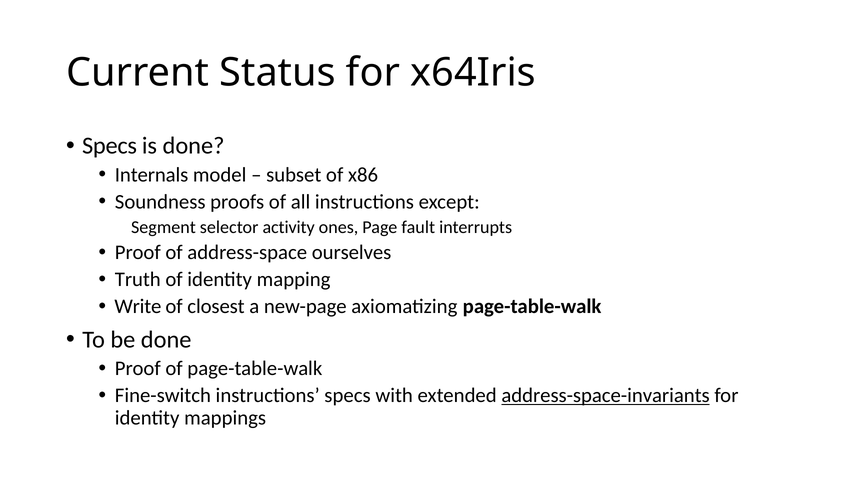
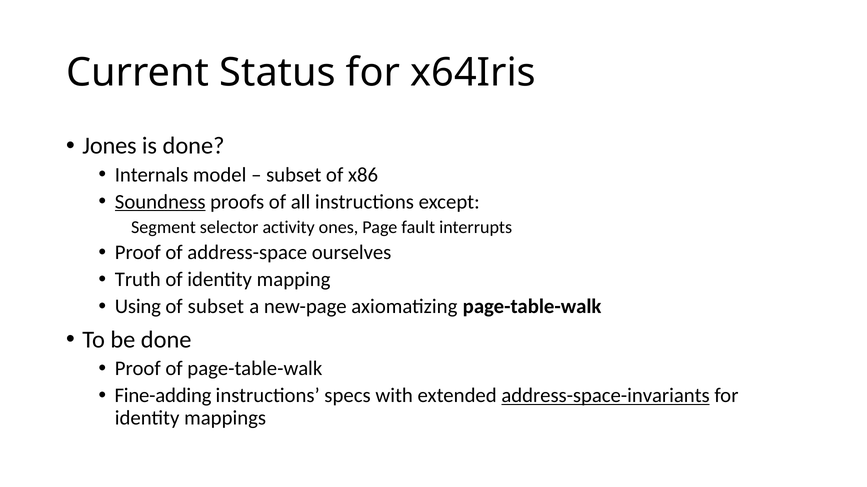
Specs: Specs -> Jones (110, 146)
Soundness underline: none -> present (160, 202)
Write: Write -> Using (138, 307)
of closest: closest -> subset (216, 307)
Fine-switch: Fine-switch -> Fine-adding (163, 396)
